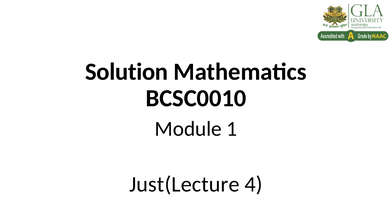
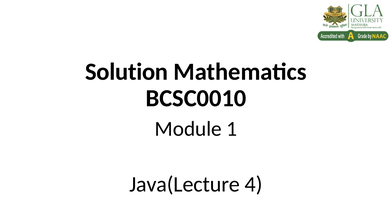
Just(Lecture: Just(Lecture -> Java(Lecture (185, 184)
